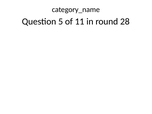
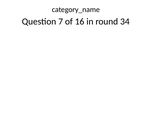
5: 5 -> 7 (61, 21)
11: 11 -> 16 (80, 21)
28: 28 -> 34 (125, 21)
